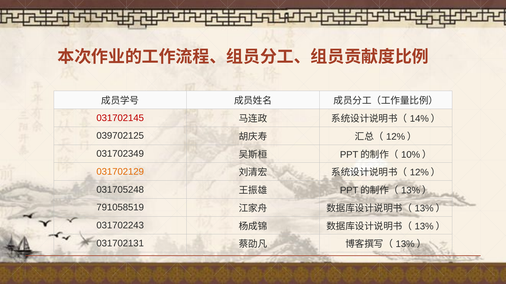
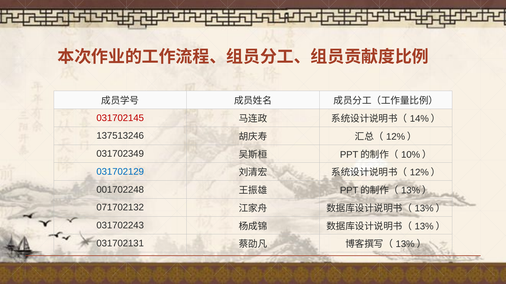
039702125: 039702125 -> 137513246 (120, 136)
031702129 colour: orange -> blue (120, 172)
031705248: 031705248 -> 001702248 (120, 190)
791058519: 791058519 -> 071702132 (120, 208)
